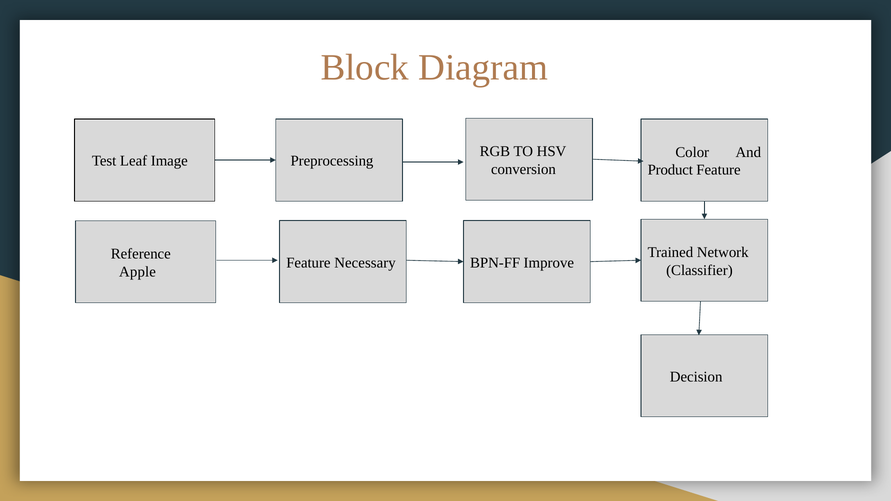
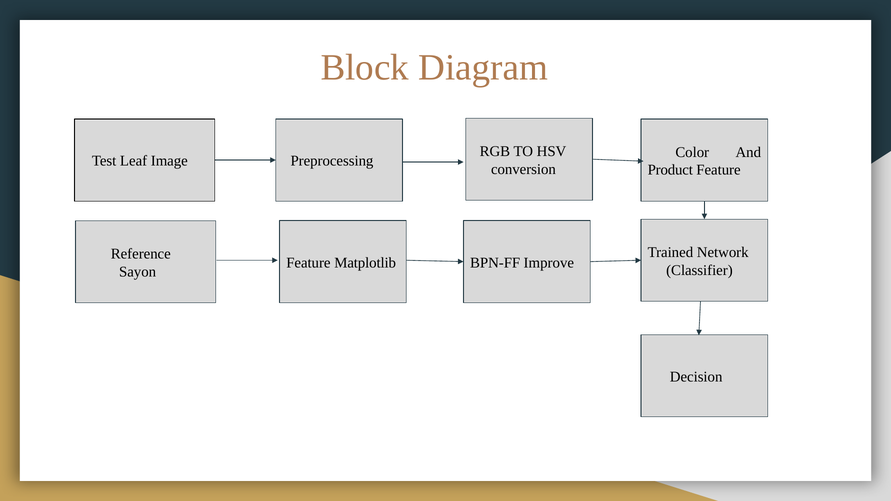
Necessary: Necessary -> Matplotlib (365, 263)
Apple: Apple -> Sayon (138, 272)
